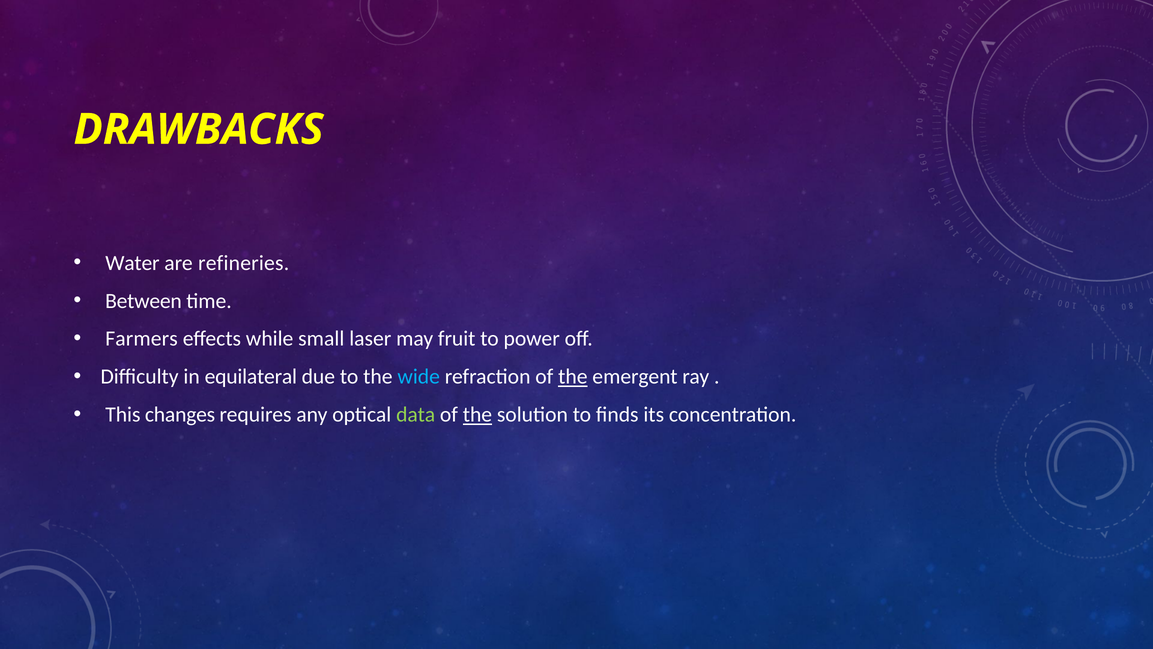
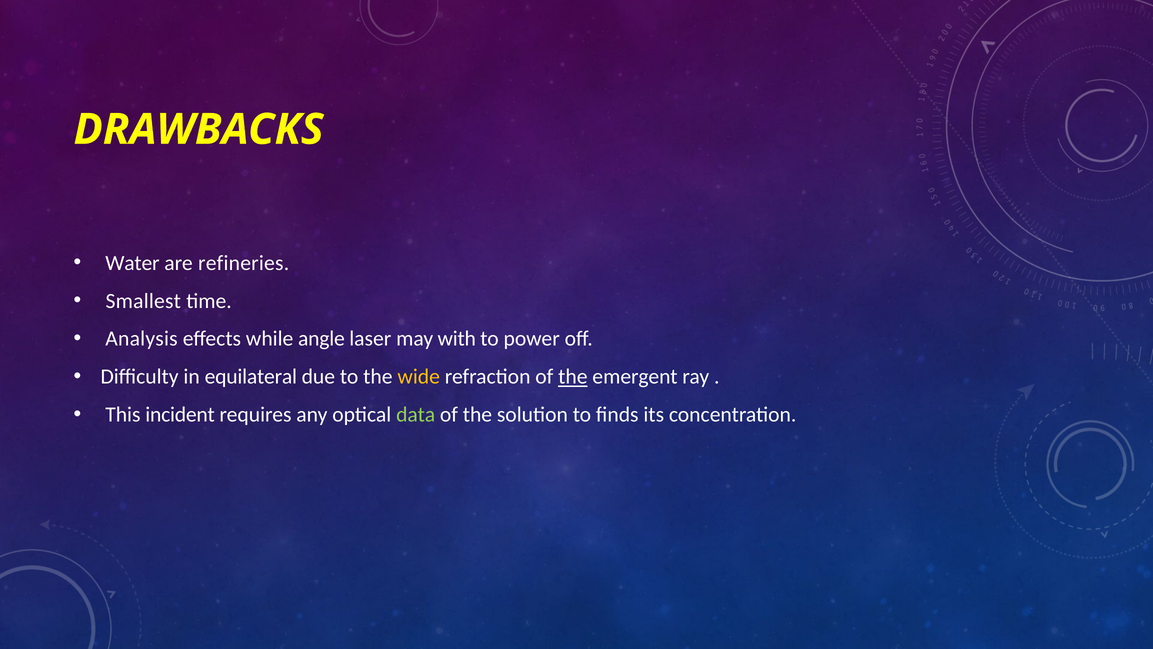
Between: Between -> Smallest (143, 301)
Farmers: Farmers -> Analysis (142, 339)
small: small -> angle (321, 339)
fruit: fruit -> with (457, 339)
wide colour: light blue -> yellow (419, 377)
changes: changes -> incident (180, 415)
the underline: present -> none (477, 415)
